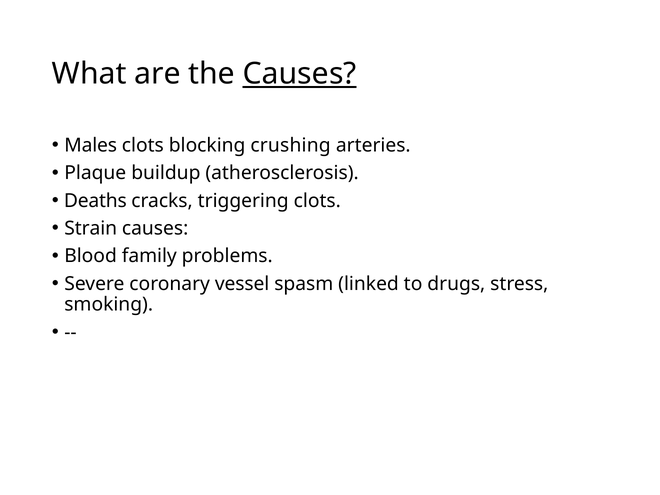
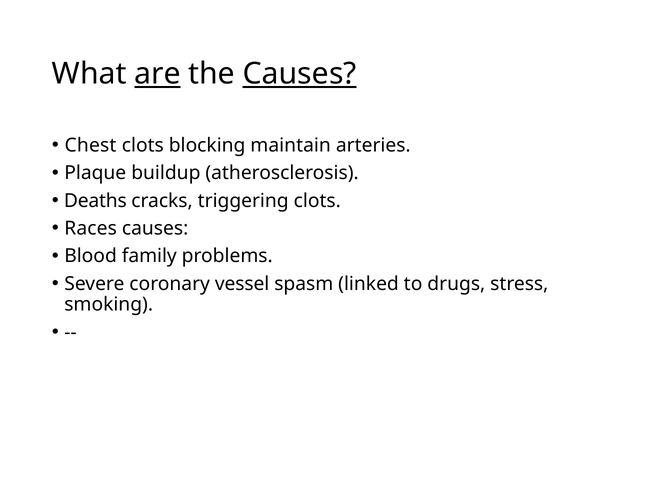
are underline: none -> present (158, 74)
Males: Males -> Chest (91, 145)
crushing: crushing -> maintain (291, 145)
Strain: Strain -> Races (91, 228)
